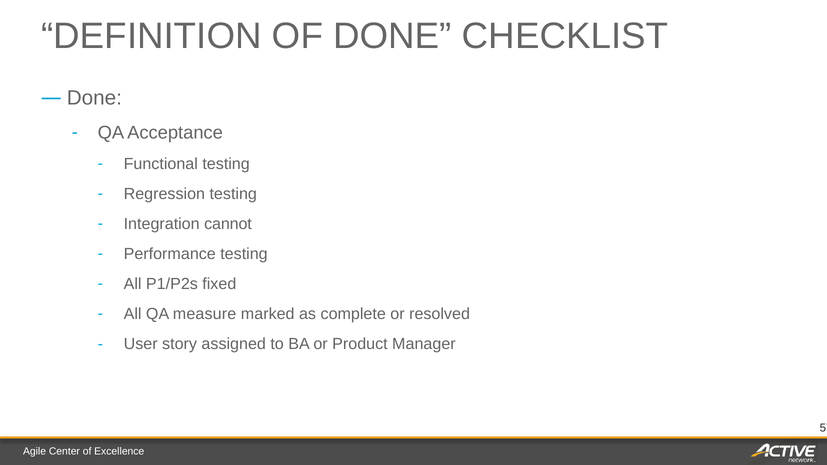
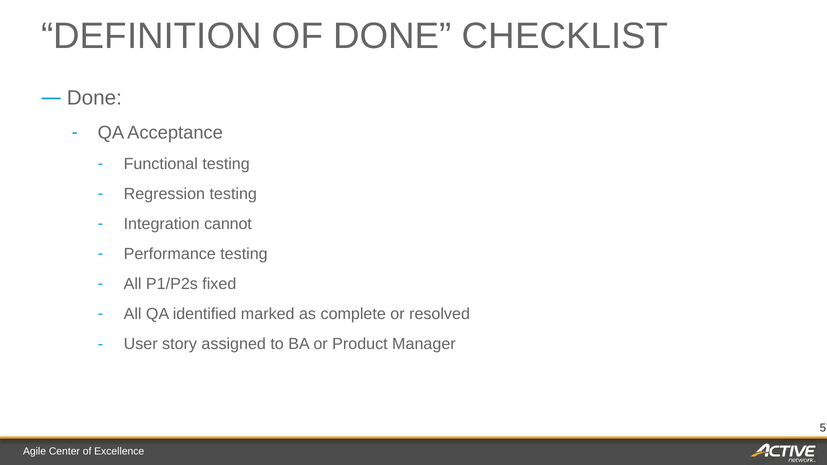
measure: measure -> identified (205, 314)
